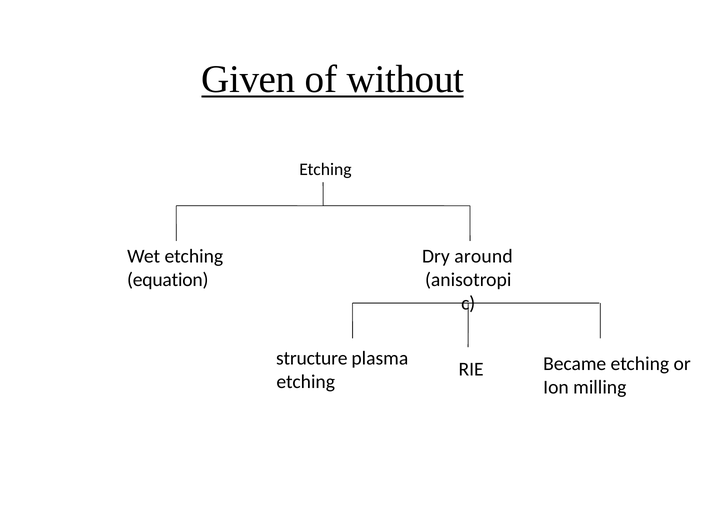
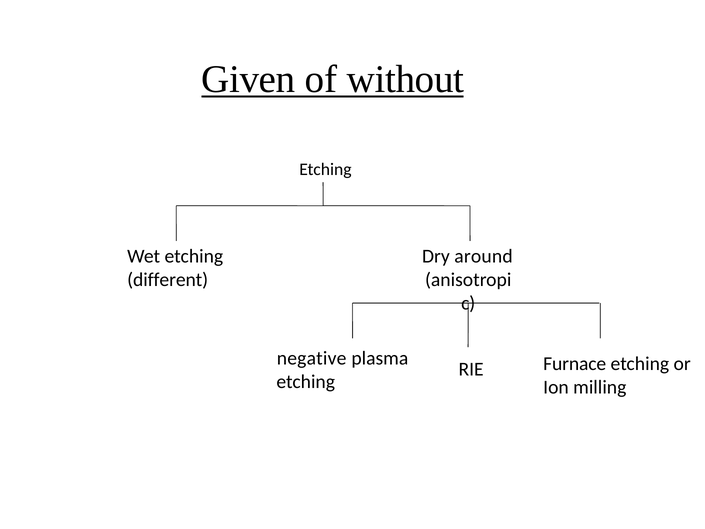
equation: equation -> different (168, 280)
structure: structure -> negative (312, 358)
Became: Became -> Furnace (575, 364)
